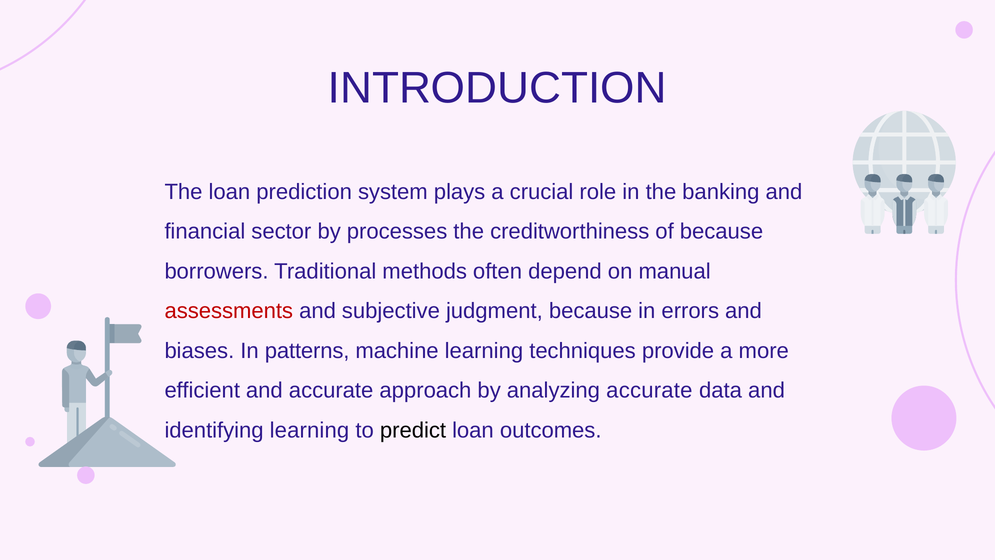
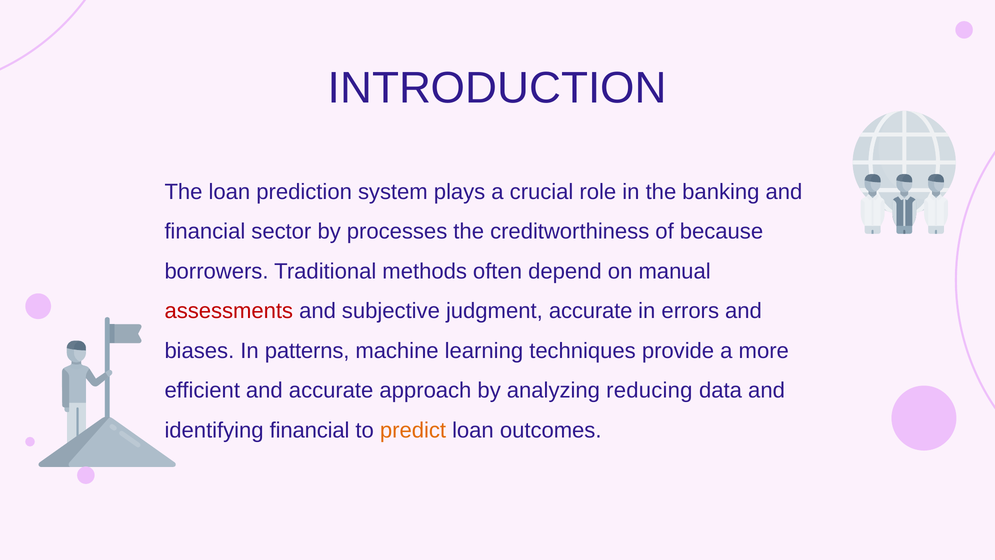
judgment because: because -> accurate (591, 311)
analyzing accurate: accurate -> reducing (649, 390)
identifying learning: learning -> financial (310, 430)
predict colour: black -> orange (413, 430)
